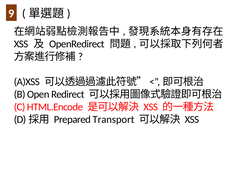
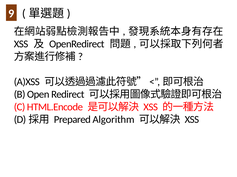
Transport: Transport -> Algorithm (114, 120)
